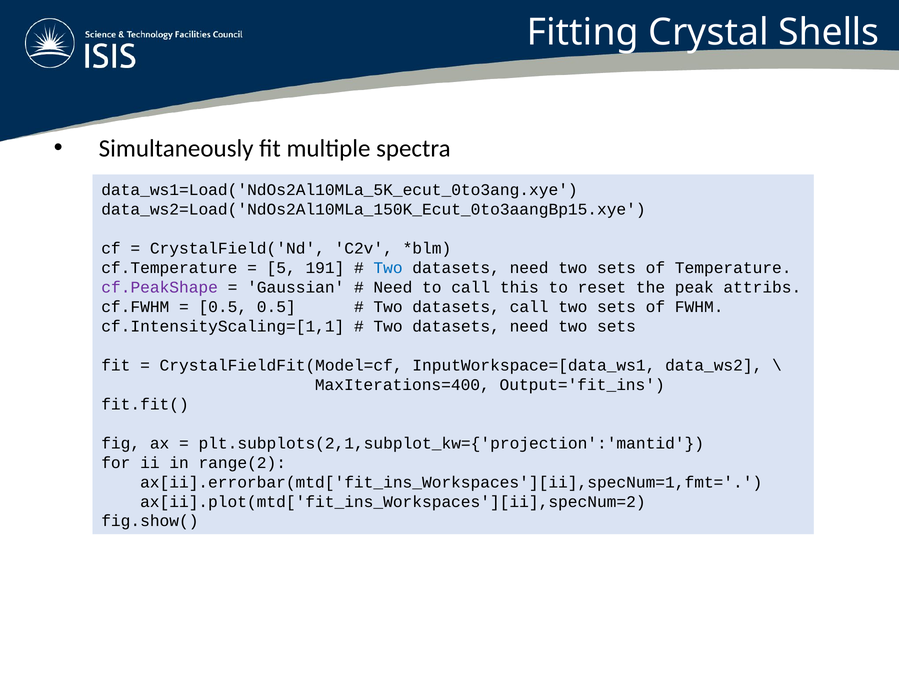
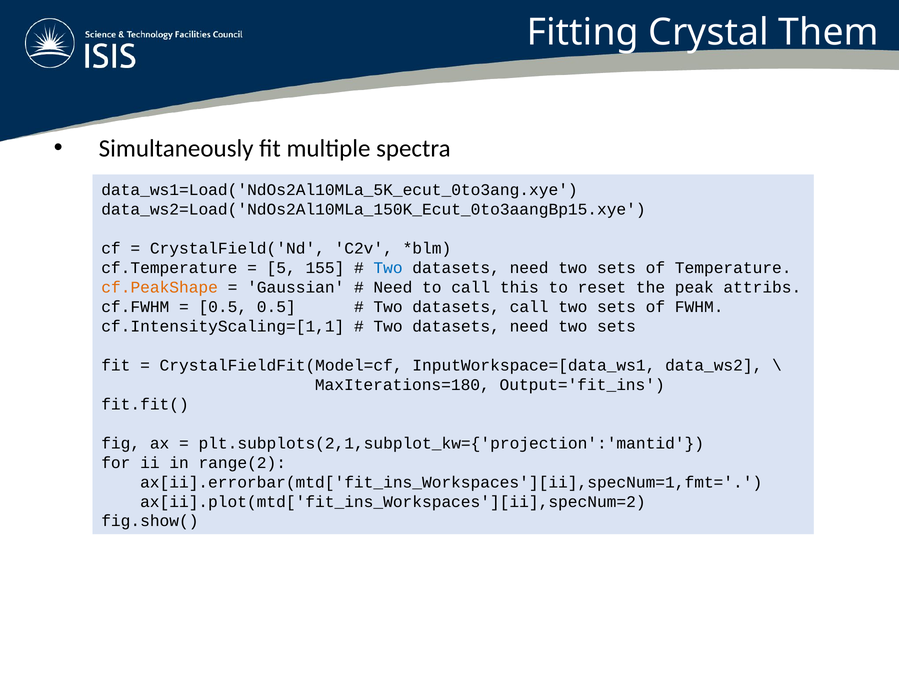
Shells: Shells -> Them (829, 32)
191: 191 -> 155 (325, 268)
cf.PeakShape colour: purple -> orange (160, 287)
MaxIterations=400: MaxIterations=400 -> MaxIterations=180 (402, 385)
